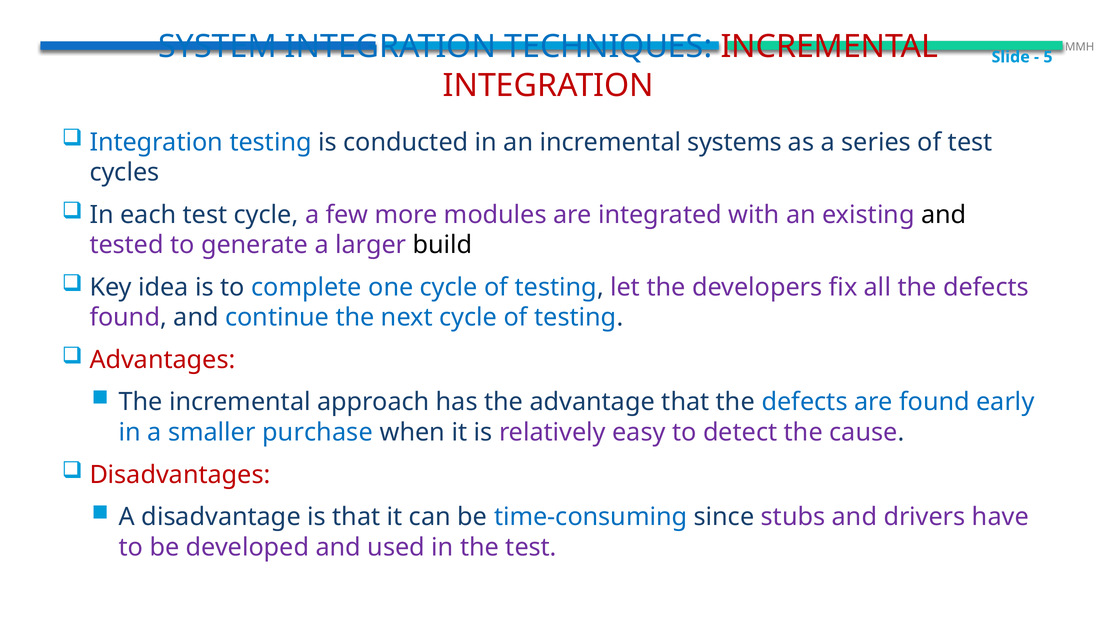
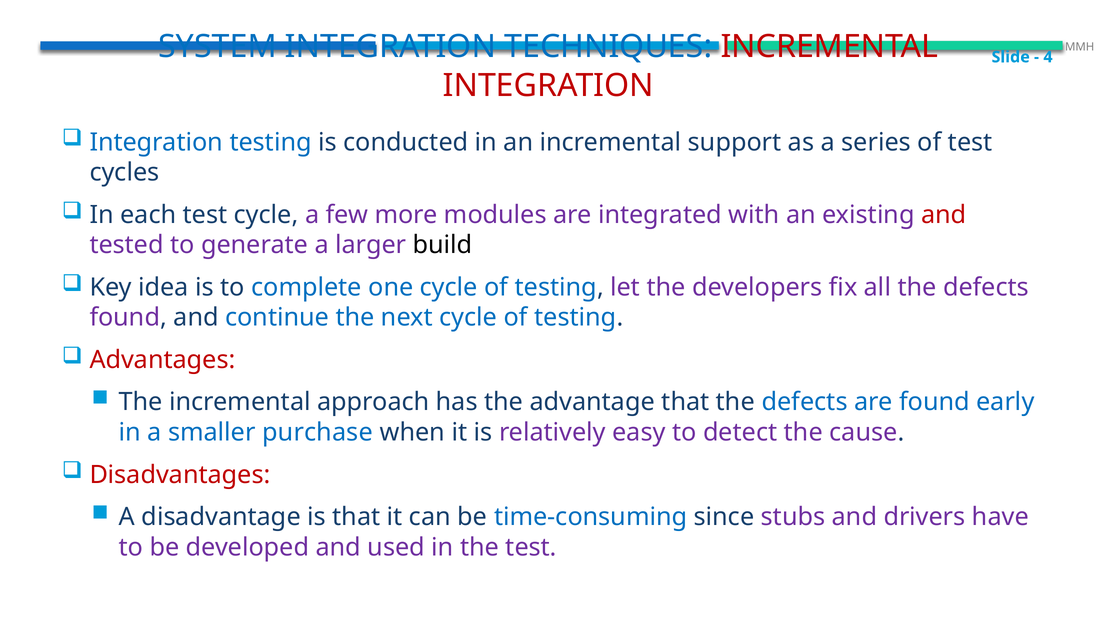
5: 5 -> 4 (1048, 57)
systems: systems -> support (735, 142)
and colour: black -> red (944, 215)
